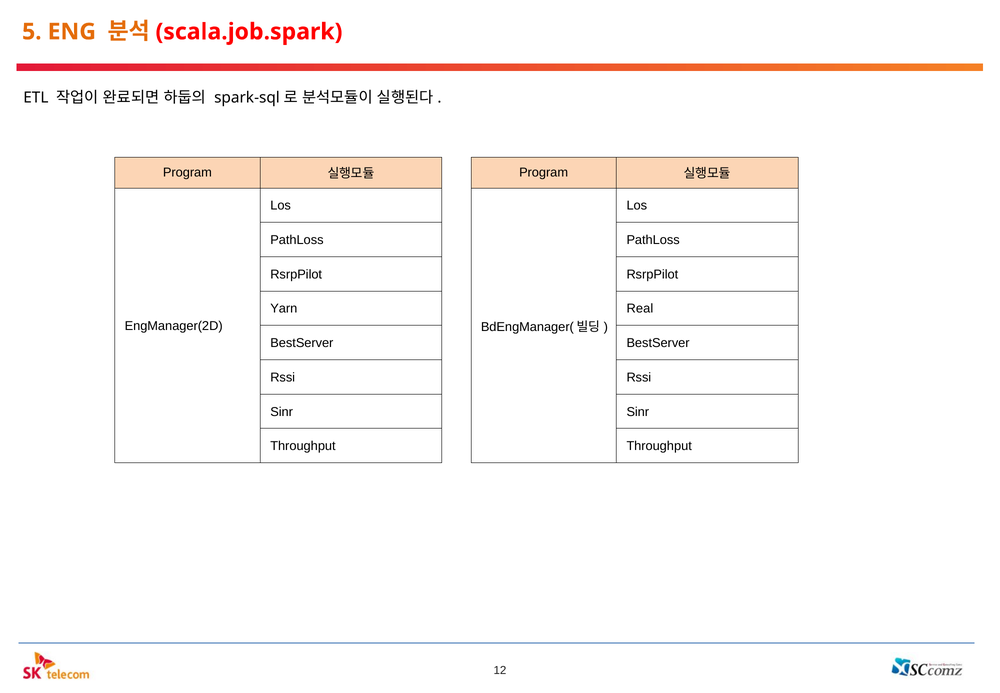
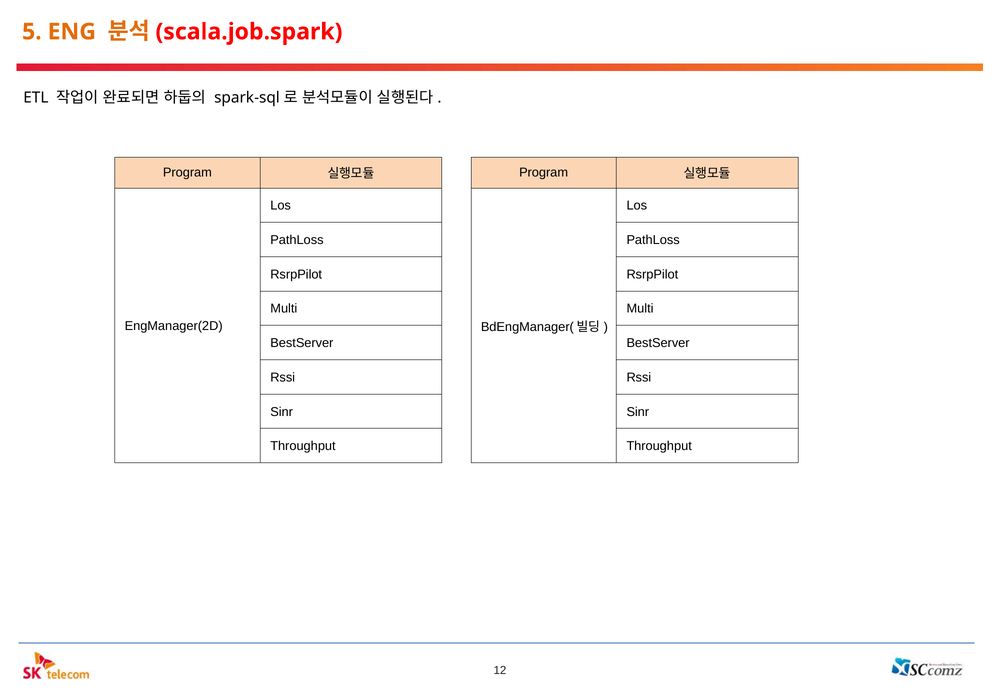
Yarn: Yarn -> Multi (284, 308)
Real: Real -> Multi (640, 308)
